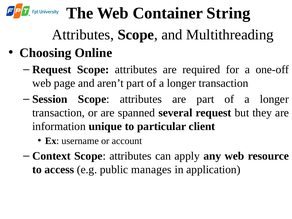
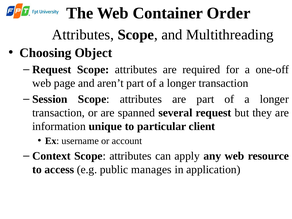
String: String -> Order (229, 13)
Online: Online -> Object (93, 53)
